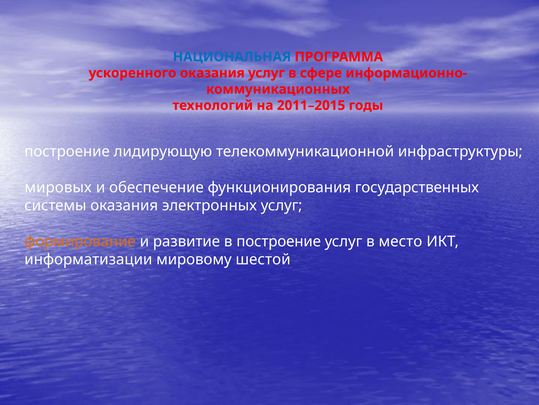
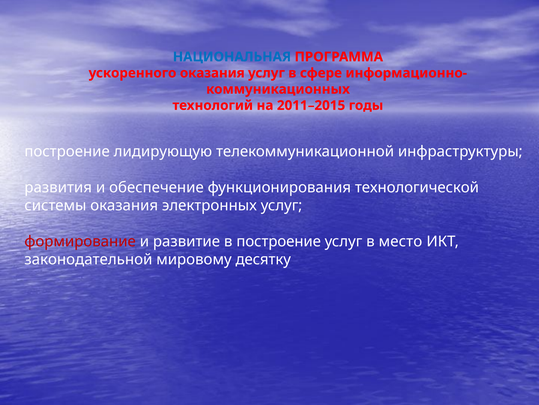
мировых: мировых -> развития (58, 187)
государственных: государственных -> технологической (417, 187)
формирование colour: orange -> red (80, 241)
информатизации: информатизации -> законодательной (88, 259)
шестой: шестой -> десятку (263, 259)
